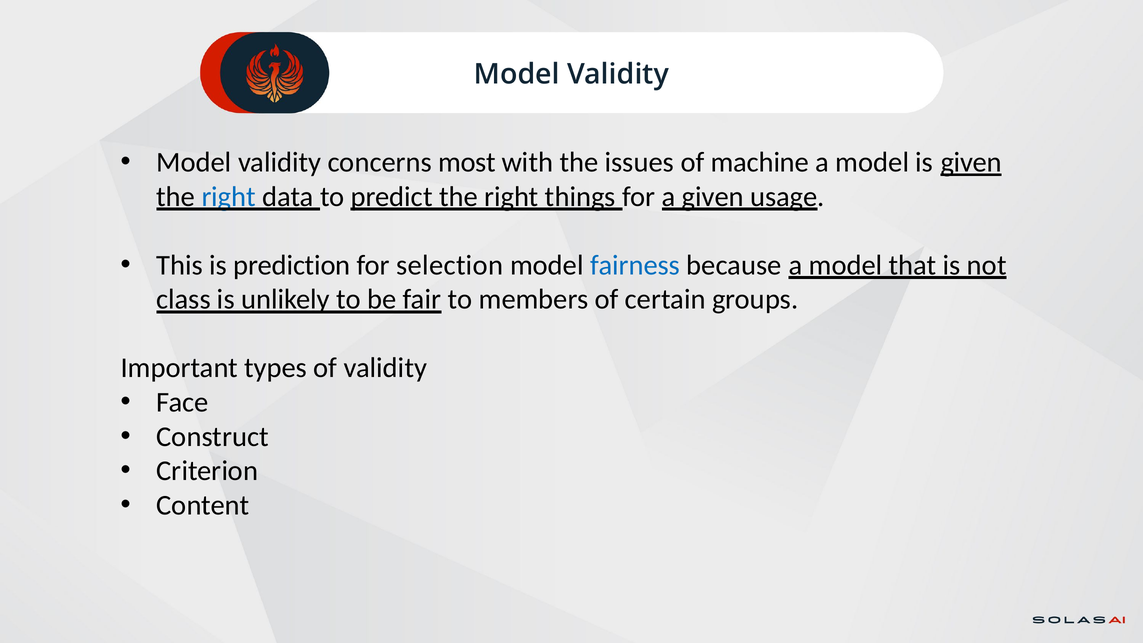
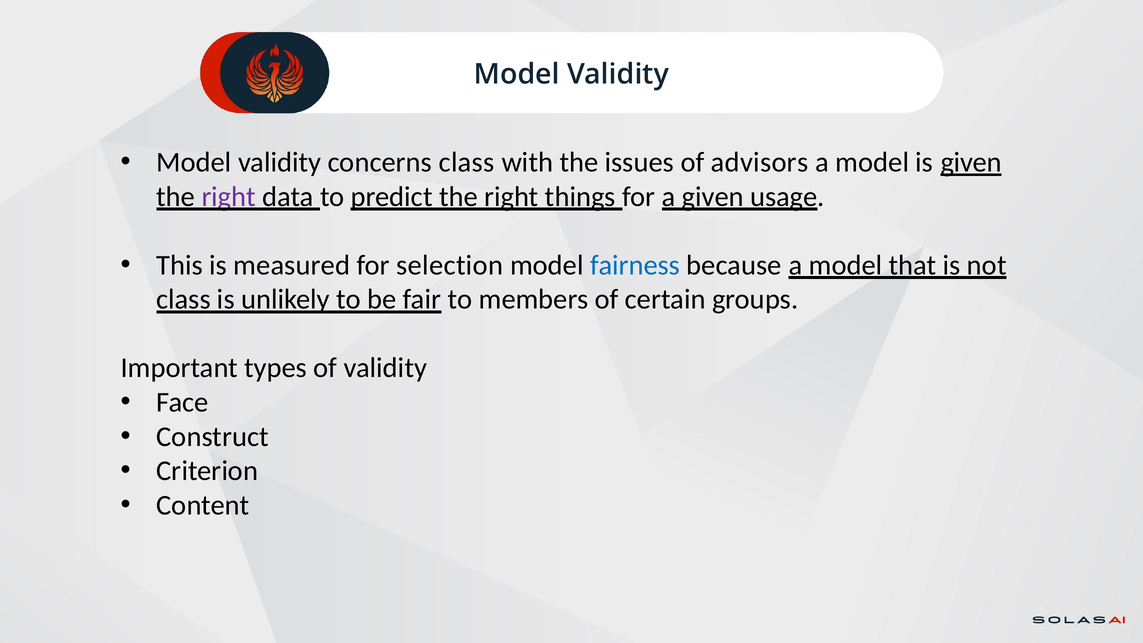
concerns most: most -> class (467, 162)
machine: machine -> advisors (760, 162)
right colour: blue -> purple (229, 197)
prediction: prediction -> measured (292, 265)
